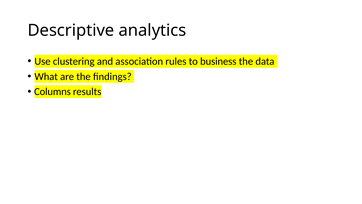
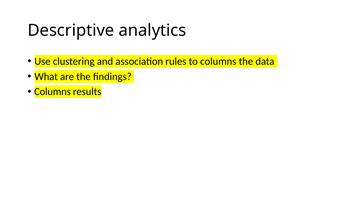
to business: business -> columns (218, 61)
